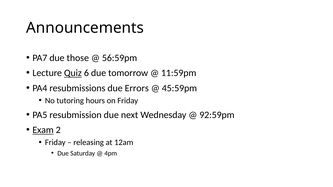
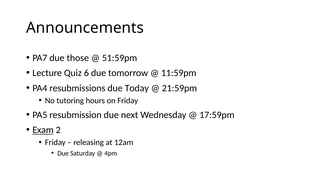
56:59pm: 56:59pm -> 51:59pm (120, 58)
Quiz underline: present -> none (73, 73)
Errors: Errors -> Today (137, 88)
45:59pm: 45:59pm -> 21:59pm (179, 88)
92:59pm: 92:59pm -> 17:59pm (217, 115)
